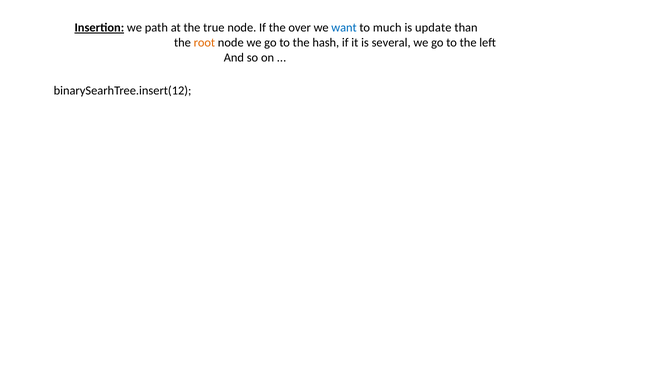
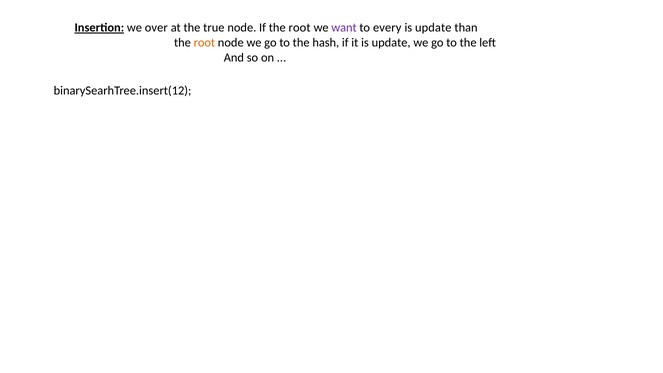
path: path -> over (156, 28)
If the over: over -> root (300, 28)
want colour: blue -> purple (344, 28)
much: much -> every (387, 28)
it is several: several -> update (391, 43)
